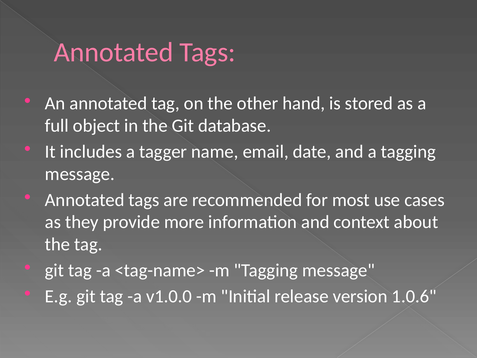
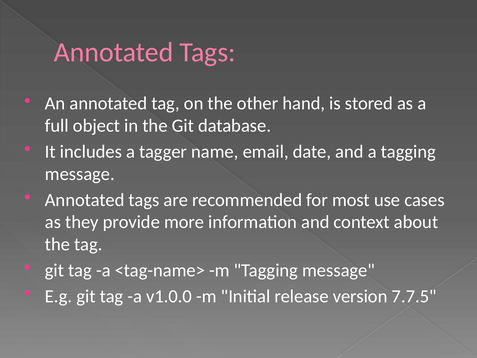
1.0.6: 1.0.6 -> 7.7.5 (414, 296)
